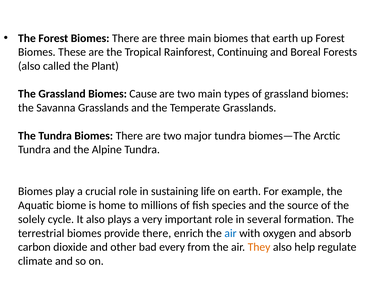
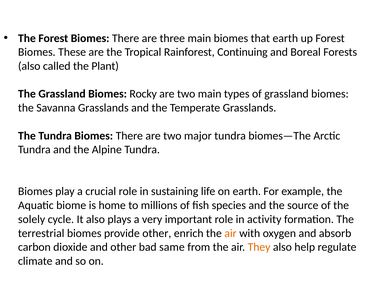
Cause: Cause -> Rocky (143, 94)
several: several -> activity (264, 219)
provide there: there -> other (157, 233)
air colour: blue -> orange (231, 233)
every: every -> same (172, 247)
